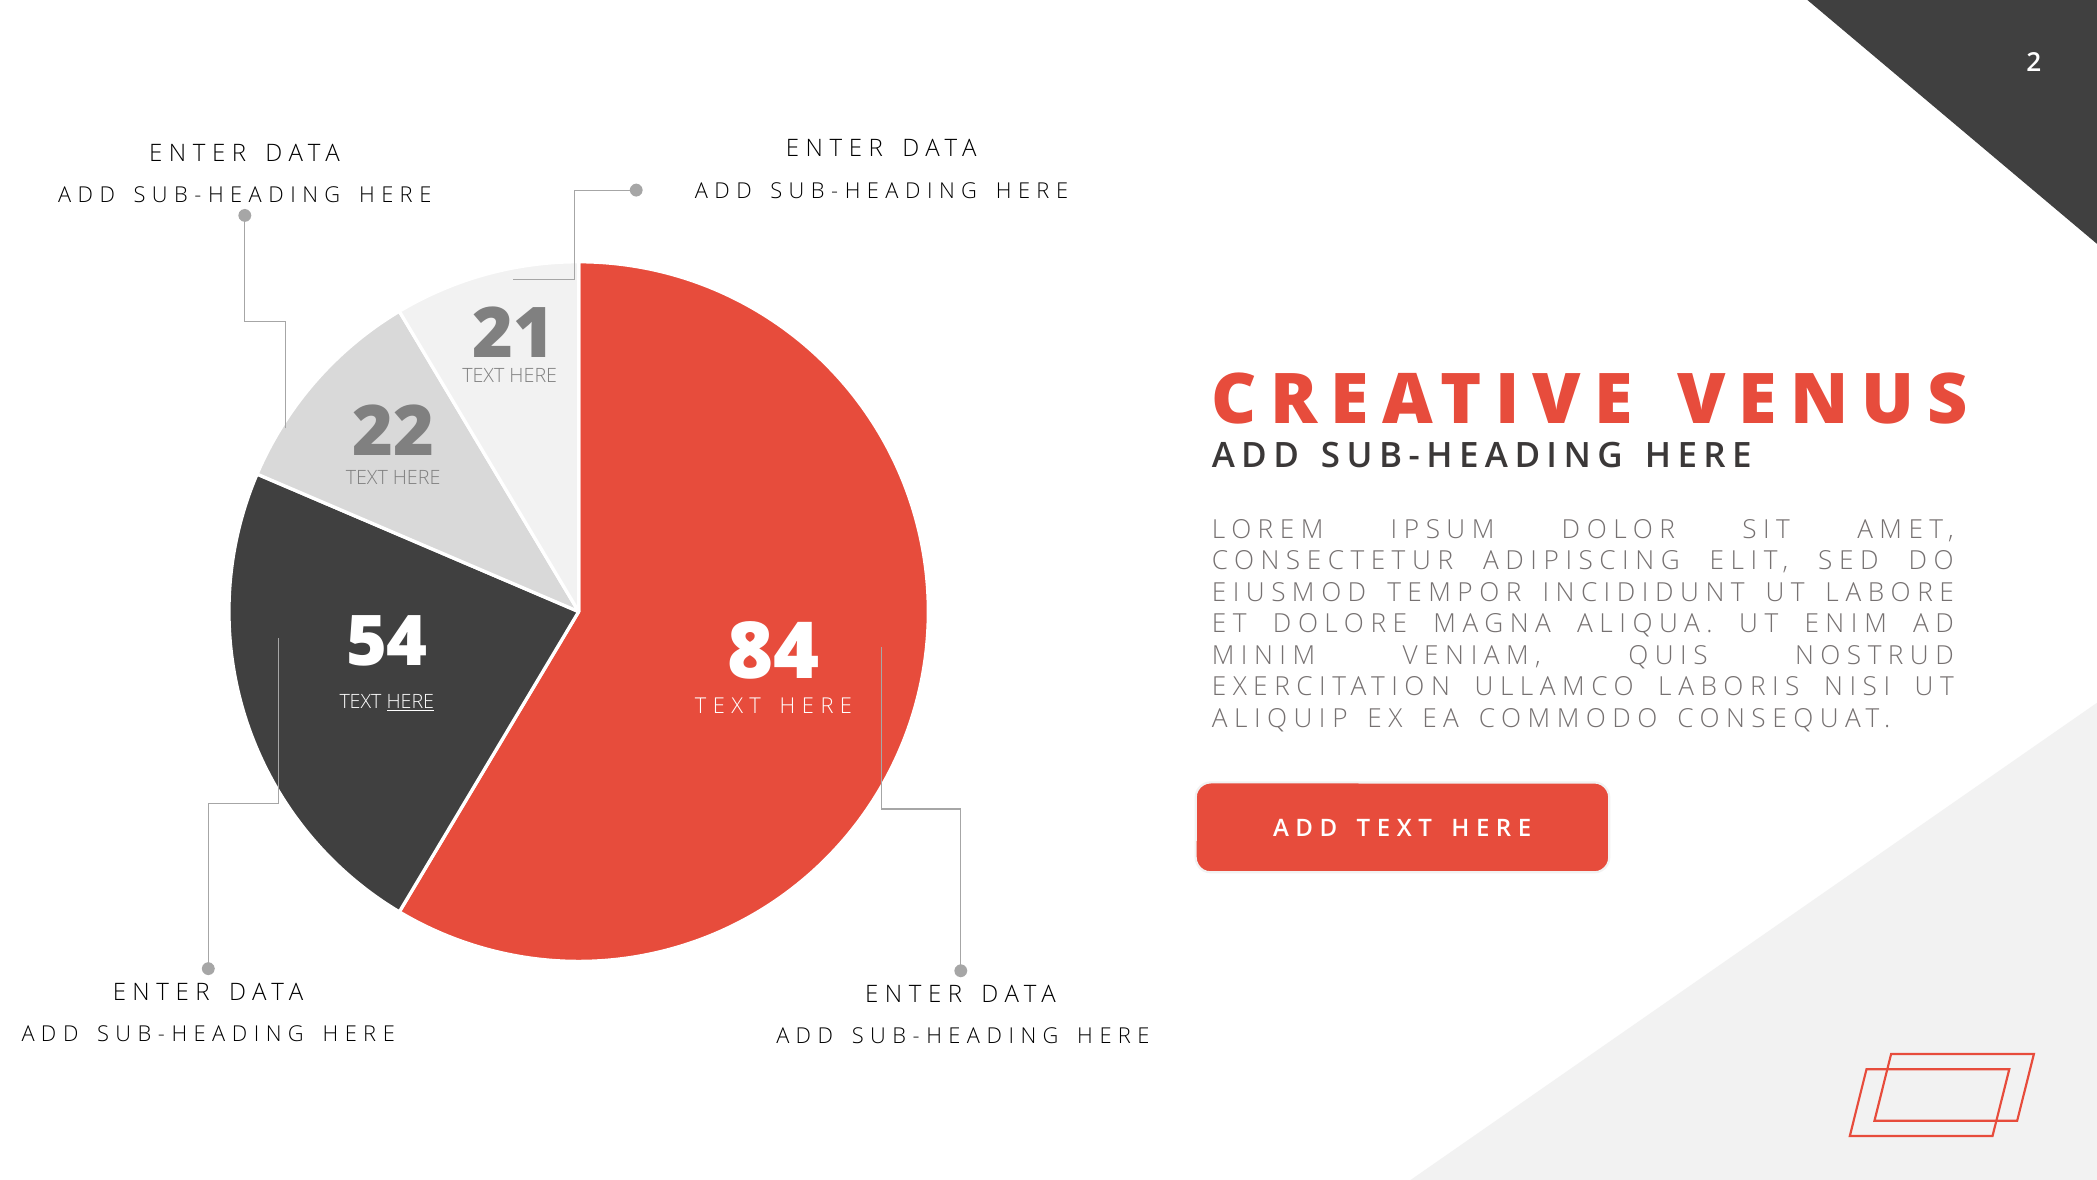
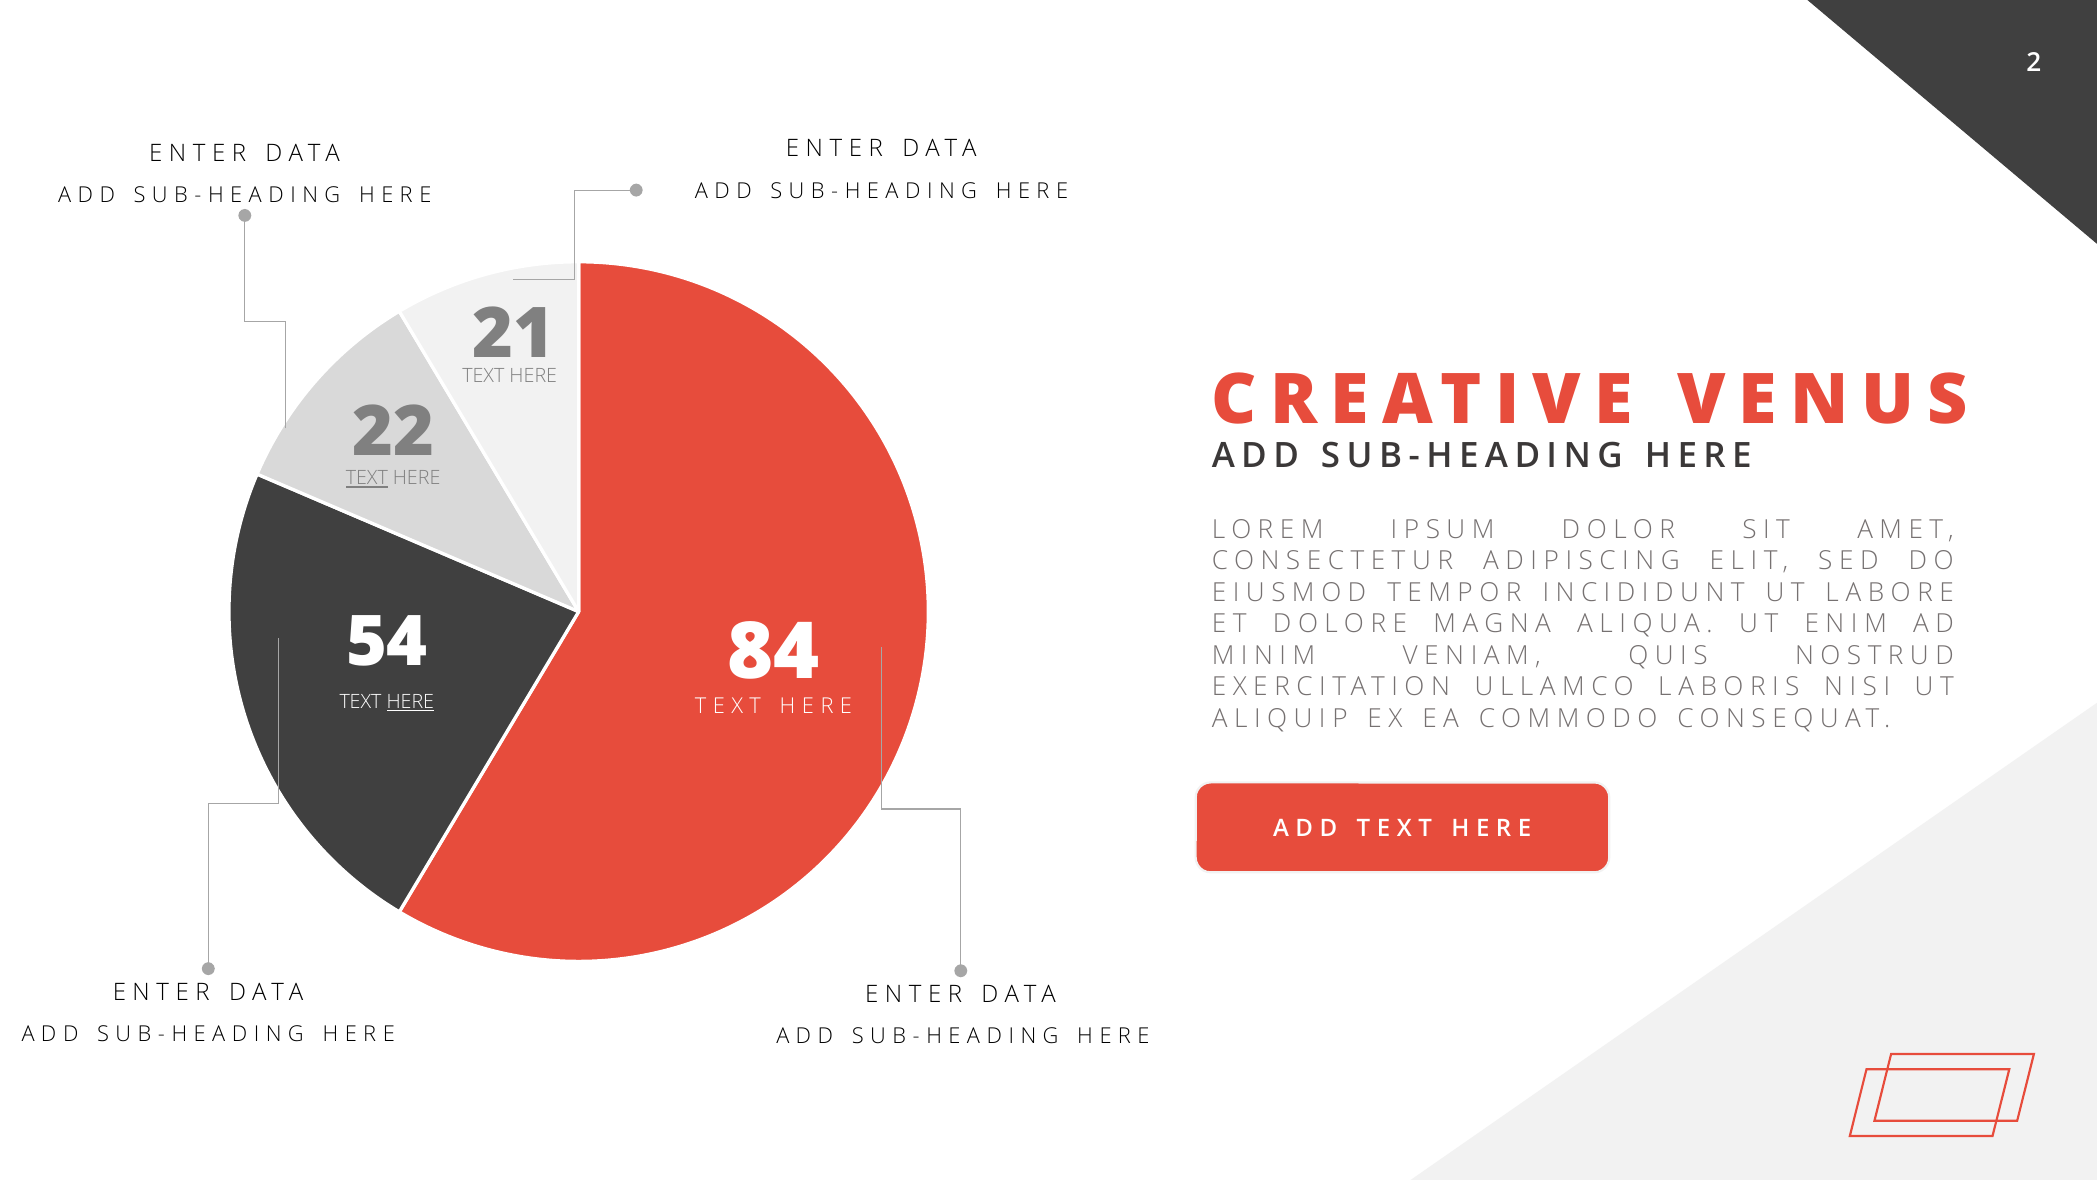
TEXT underline: none -> present (367, 478)
